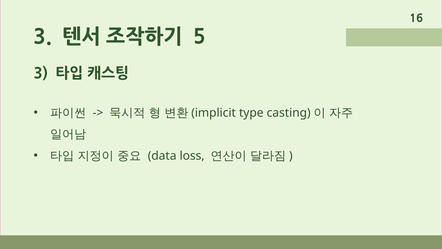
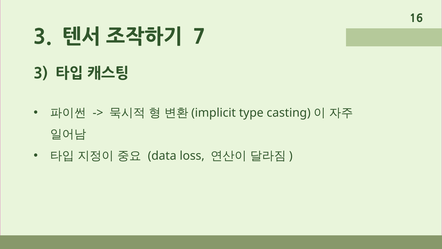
5: 5 -> 7 (199, 37)
